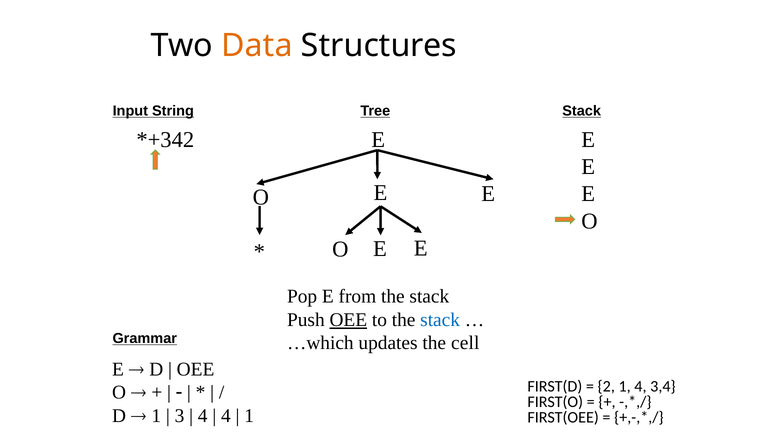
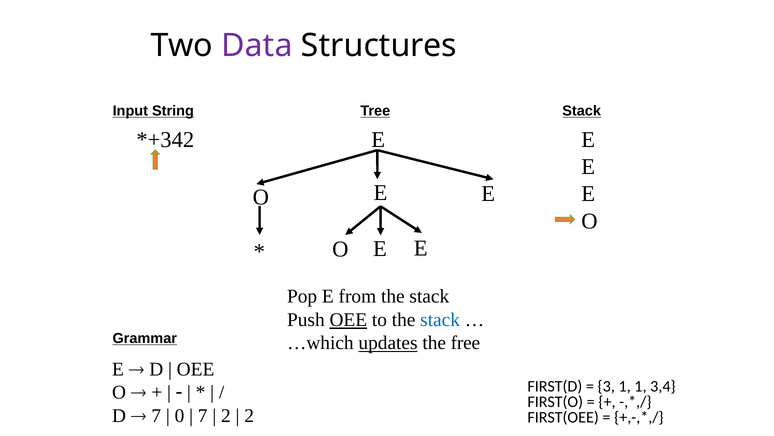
Data colour: orange -> purple (257, 46)
updates underline: none -> present (388, 343)
cell: cell -> free (465, 343)
2: 2 -> 3 (606, 386)
1 4: 4 -> 1 (640, 386)
1: 1 -> 7 (156, 415)
3: 3 -> 0 (179, 415)
4: 4 -> 7 (203, 415)
4: 4 -> 2 (226, 415)
1: 1 -> 2 (249, 415)
